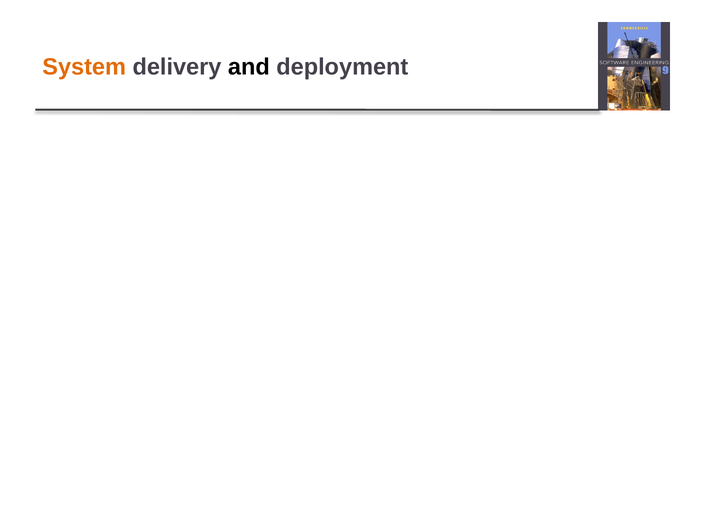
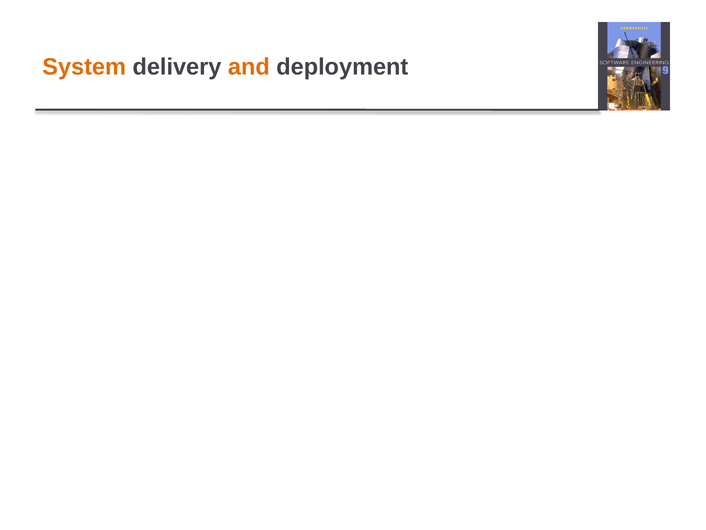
and colour: black -> orange (249, 67)
